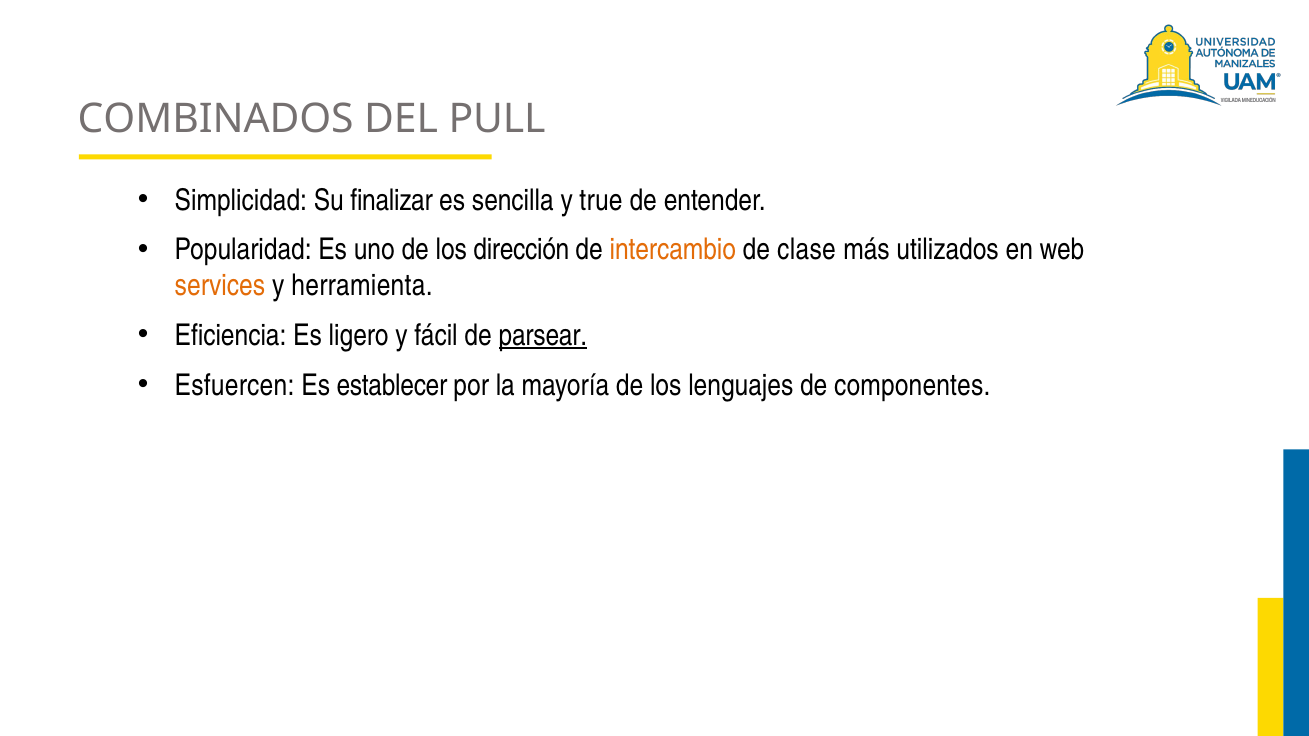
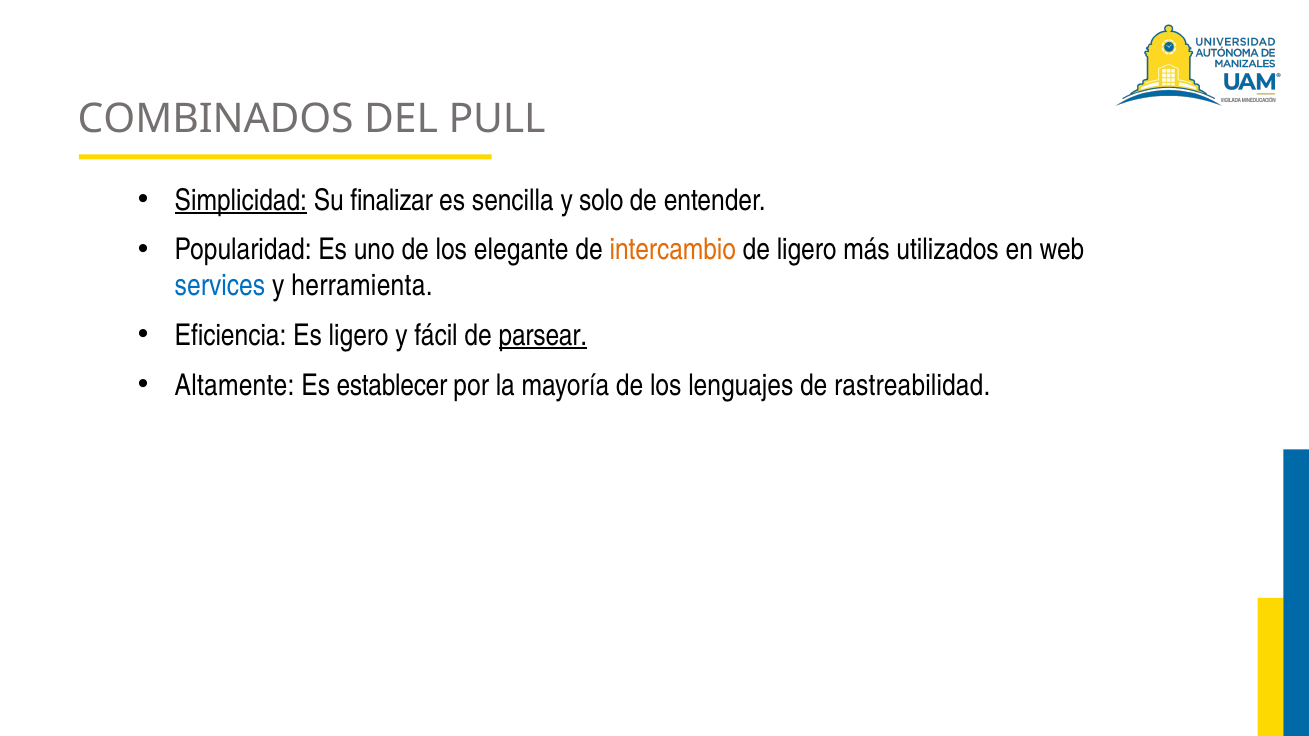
Simplicidad underline: none -> present (241, 200)
true: true -> solo (601, 200)
dirección: dirección -> elegante (521, 250)
de clase: clase -> ligero (807, 250)
services colour: orange -> blue (220, 286)
Esfuercen: Esfuercen -> Altamente (235, 385)
componentes: componentes -> rastreabilidad (912, 385)
